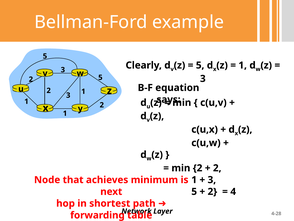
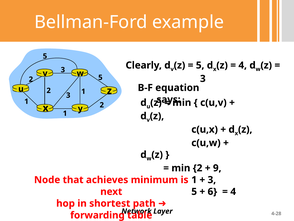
1: 1 -> 4 (243, 65)
2: 2 -> 9 (217, 168)
2: 2 -> 6 (212, 191)
